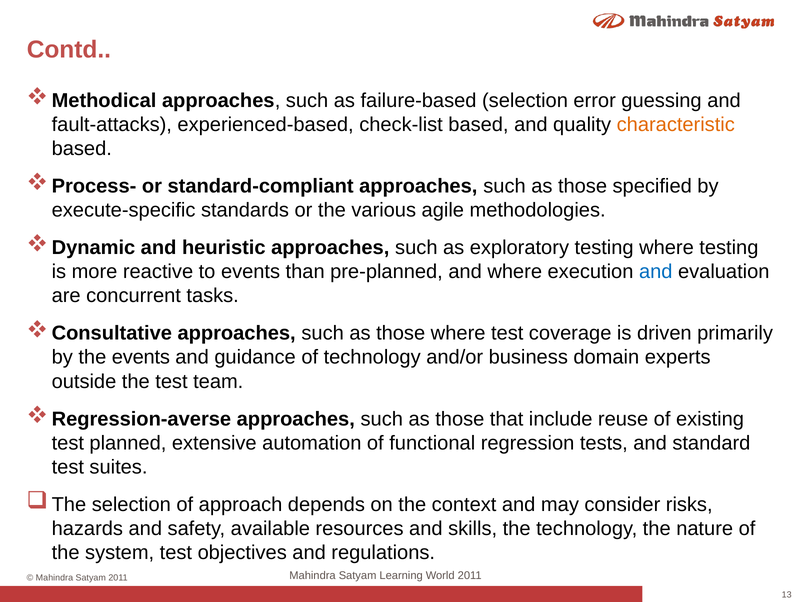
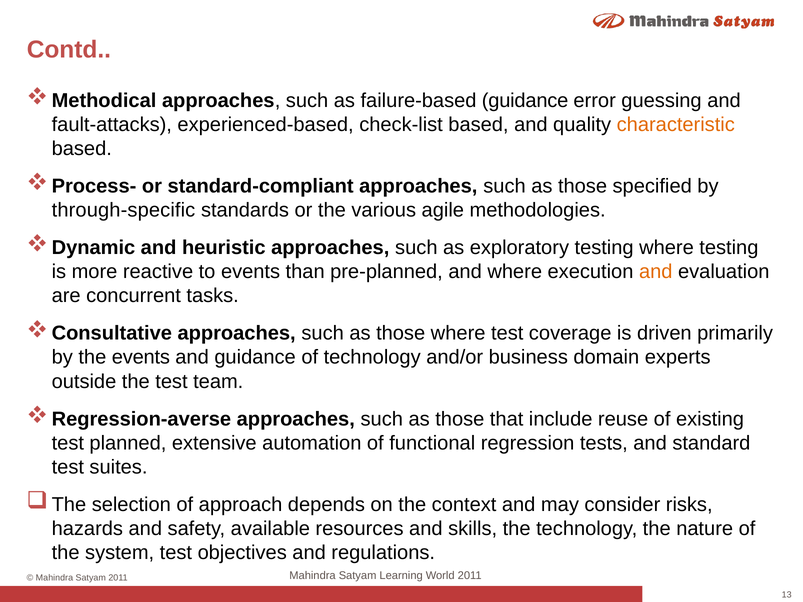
failure-based selection: selection -> guidance (525, 100)
execute-specific: execute-specific -> through-specific (123, 210)
and colour: blue -> orange (656, 272)
